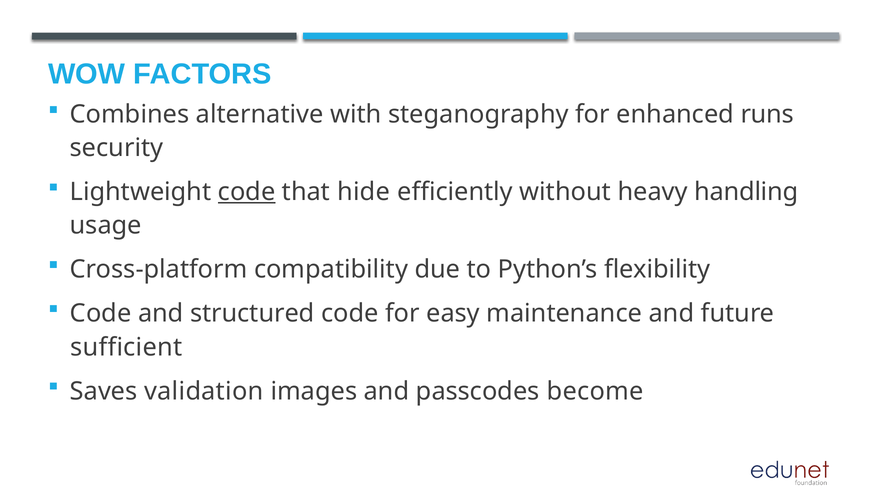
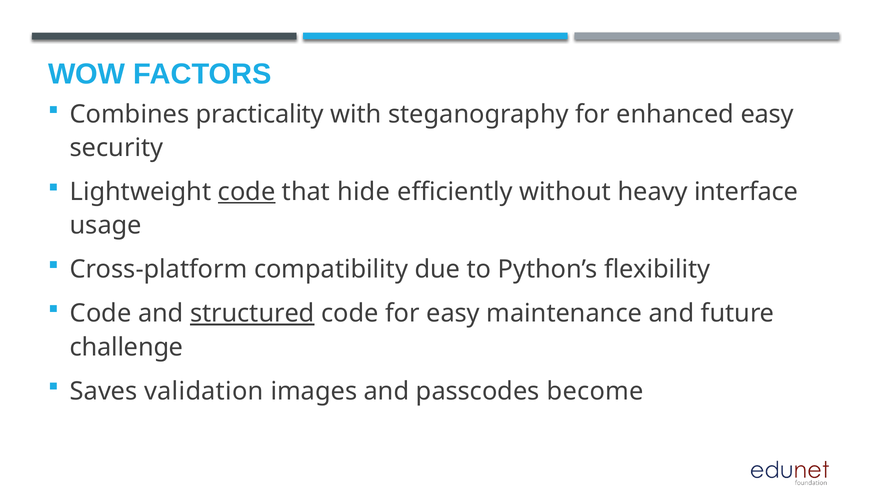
alternative: alternative -> practicality (260, 114)
enhanced runs: runs -> easy (767, 114)
handling: handling -> interface (746, 192)
structured underline: none -> present (252, 314)
sufficient: sufficient -> challenge (127, 347)
